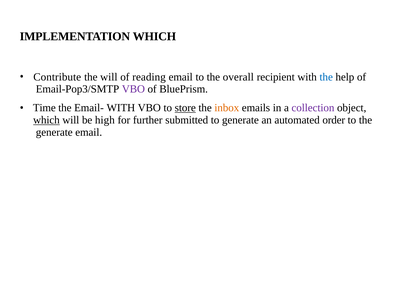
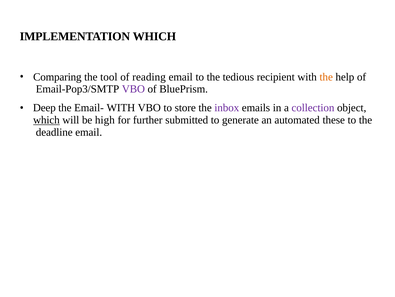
Contribute: Contribute -> Comparing (57, 77)
the will: will -> tool (109, 77)
overall: overall -> tedious (238, 77)
the colour: blue -> orange (326, 77)
Time: Time -> Deep (44, 108)
store underline: present -> none (185, 108)
inbox colour: orange -> purple (227, 108)
order: order -> these (334, 120)
generate: generate -> deadline (54, 132)
